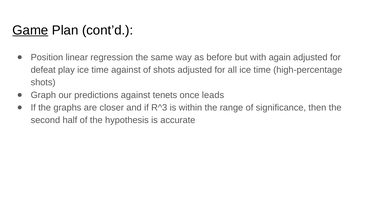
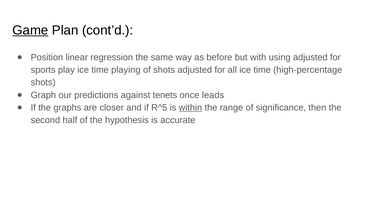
again: again -> using (280, 57)
defeat: defeat -> sports (43, 70)
time against: against -> playing (126, 70)
R^3: R^3 -> R^5 (159, 108)
within underline: none -> present (190, 108)
